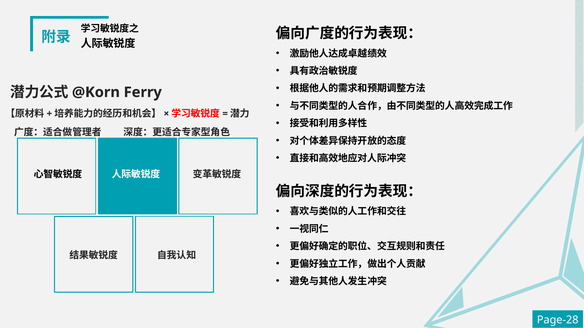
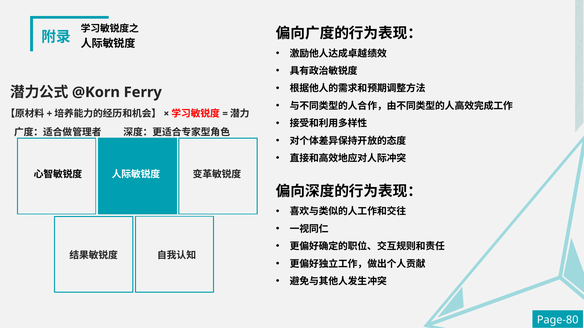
Page-28: Page-28 -> Page-80 (558, 320)
